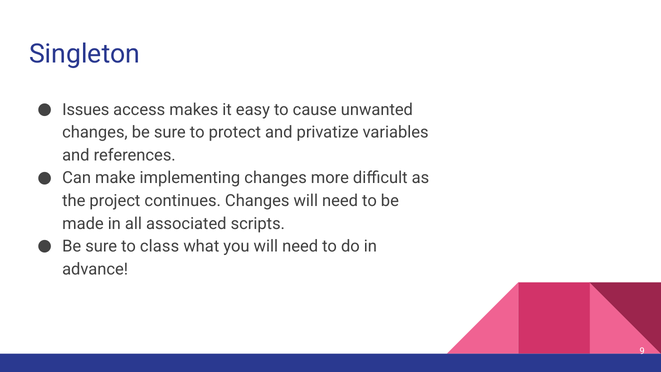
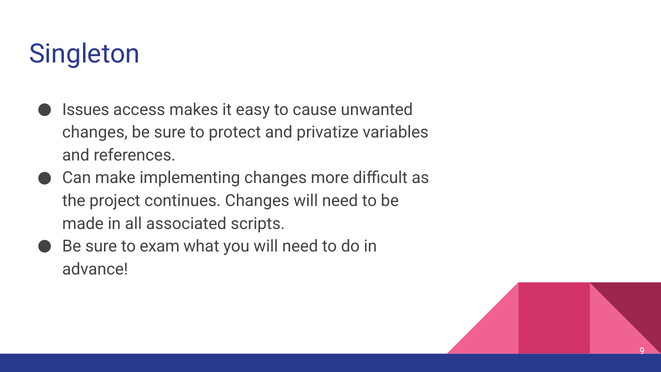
class: class -> exam (160, 246)
